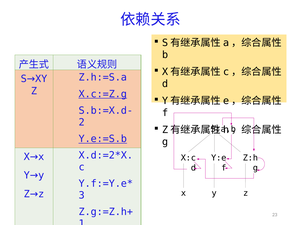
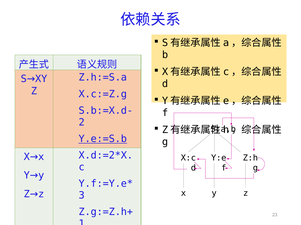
X.c:=Z.g underline: present -> none (103, 94)
